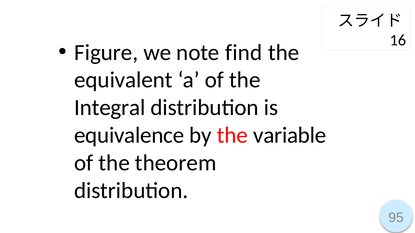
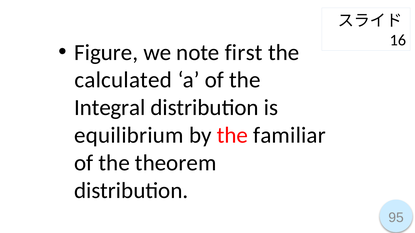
find: find -> first (244, 53)
equivalent: equivalent -> calculated (123, 80)
equivalence: equivalence -> equilibrium (129, 136)
variable: variable -> familiar (290, 136)
